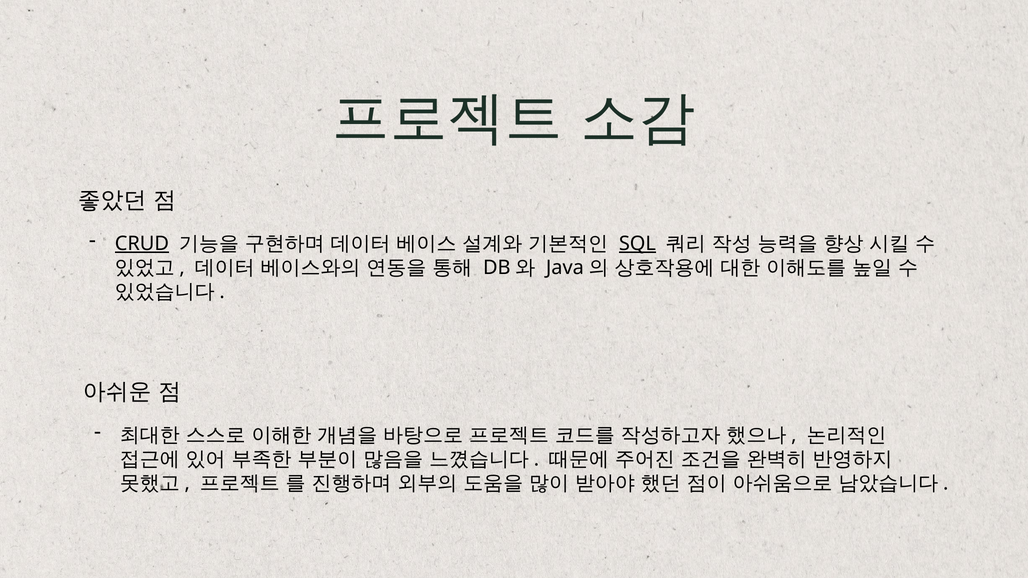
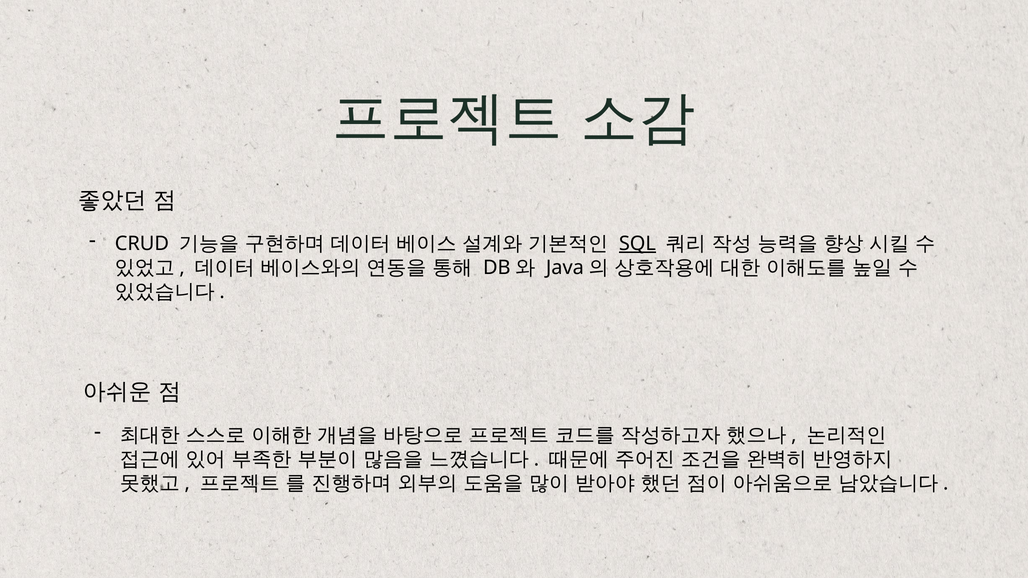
CRUD underline: present -> none (142, 244)
